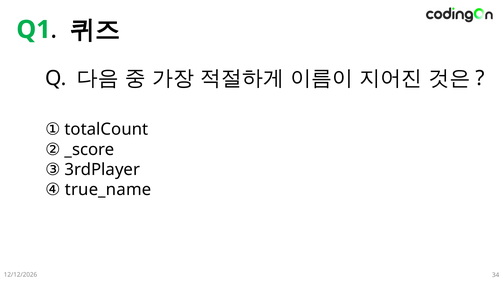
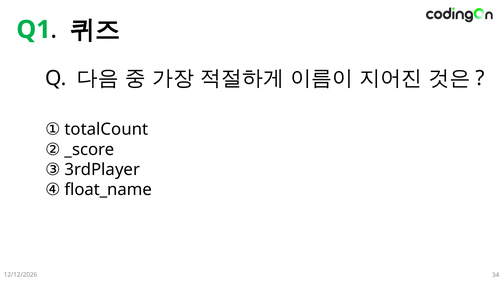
true_name: true_name -> float_name (108, 190)
